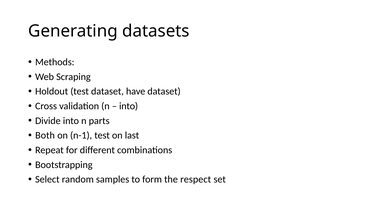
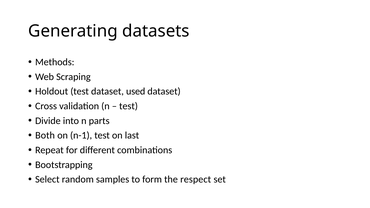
have: have -> used (136, 91)
into: into -> test (128, 106)
